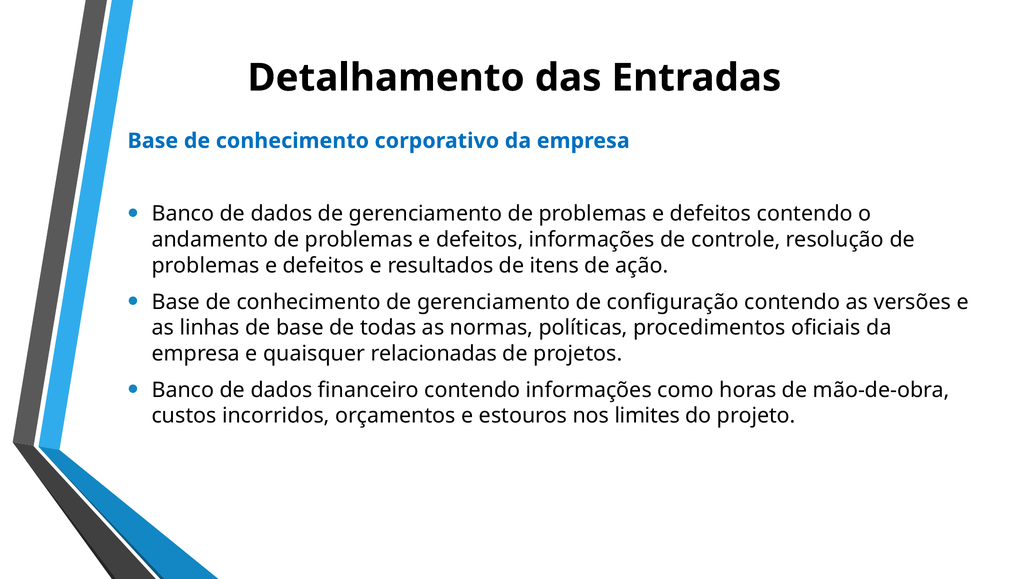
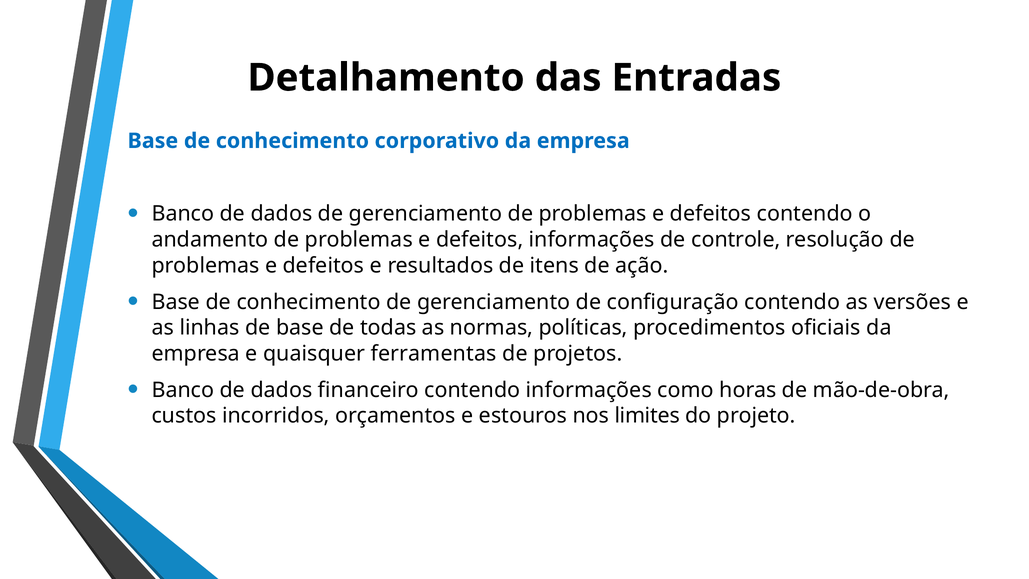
relacionadas: relacionadas -> ferramentas (434, 353)
